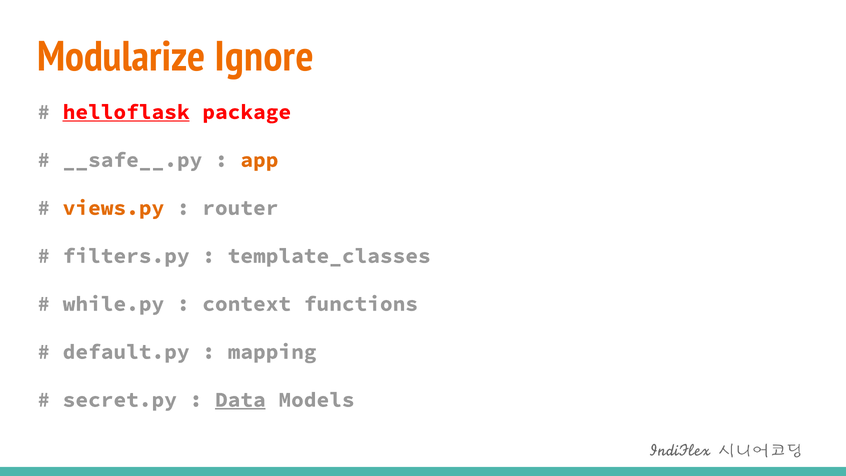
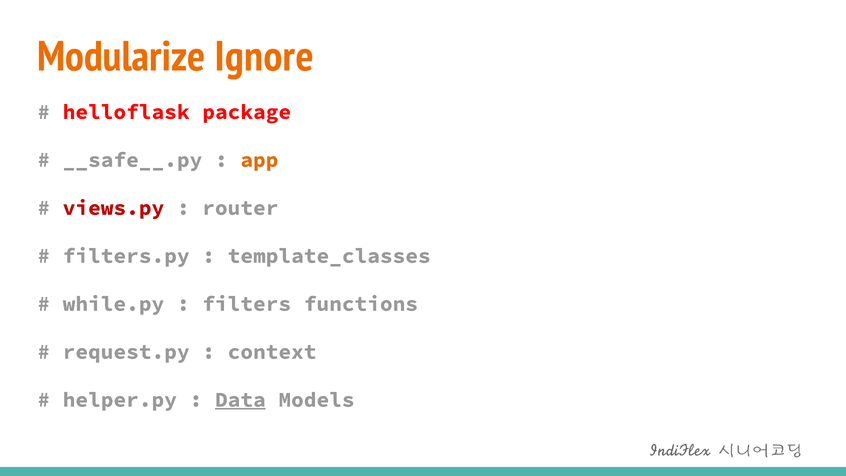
helloflask underline: present -> none (126, 112)
views.py colour: orange -> red (113, 208)
context: context -> filters (247, 304)
default.py: default.py -> request.py (126, 352)
mapping: mapping -> context (272, 352)
secret.py: secret.py -> helper.py (120, 400)
